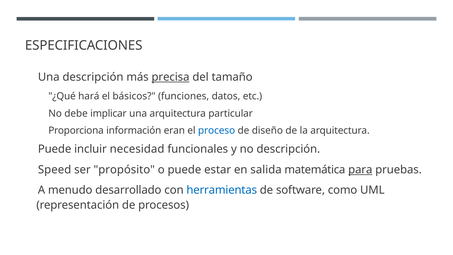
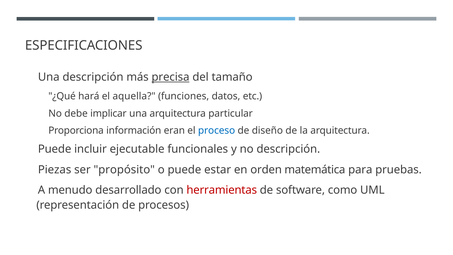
básicos: básicos -> aquella (134, 96)
necesidad: necesidad -> ejecutable (137, 149)
Speed: Speed -> Piezas (55, 170)
salida: salida -> orden (266, 170)
para underline: present -> none (360, 170)
herramientas colour: blue -> red (222, 190)
